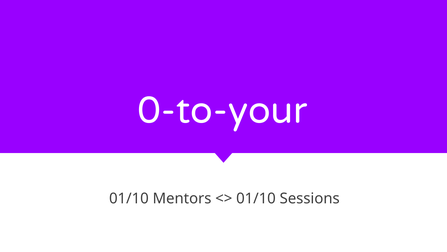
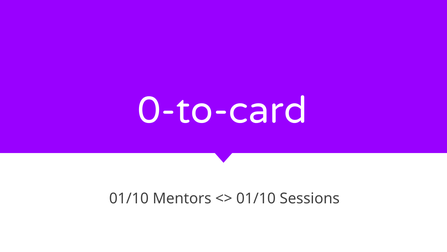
0-to-your: 0-to-your -> 0-to-card (222, 110)
